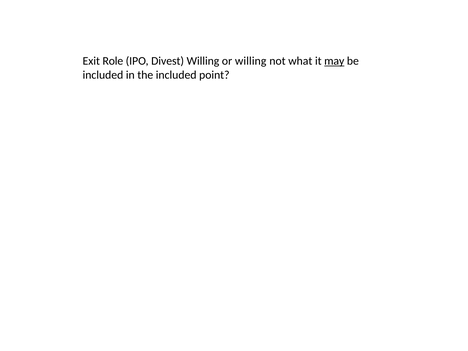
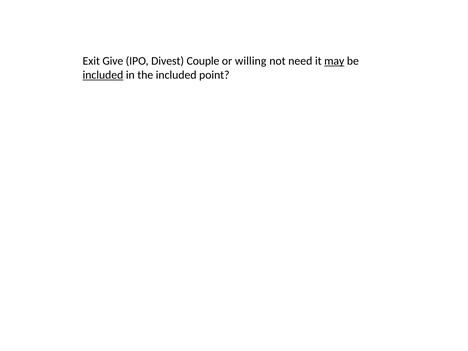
Role: Role -> Give (113, 61)
Divest Willing: Willing -> Couple (203, 61)
what: what -> need (300, 61)
included underline: none -> present (103, 75)
